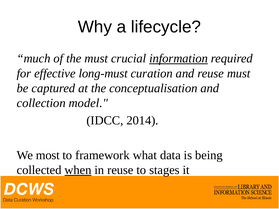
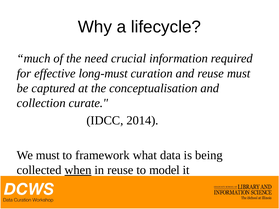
the must: must -> need (96, 59)
information underline: present -> none (179, 59)
model: model -> curate (88, 103)
We most: most -> must (48, 155)
stages: stages -> model (164, 170)
